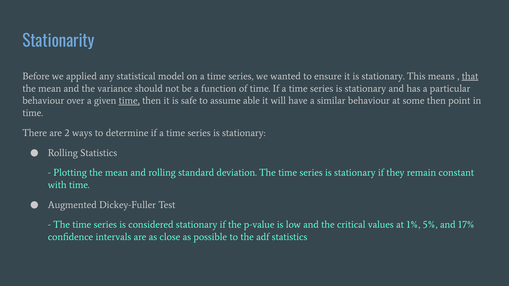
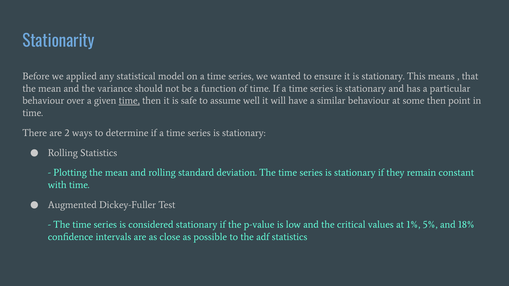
that underline: present -> none (470, 76)
able: able -> well (251, 101)
17%: 17% -> 18% (466, 225)
